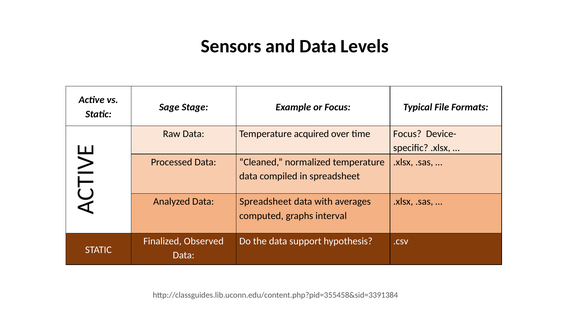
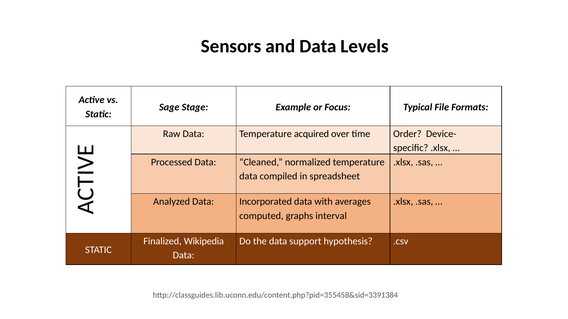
time Focus: Focus -> Order (407, 134)
Data Spreadsheet: Spreadsheet -> Incorporated (266, 202)
Observed: Observed -> Wikipedia (204, 242)
